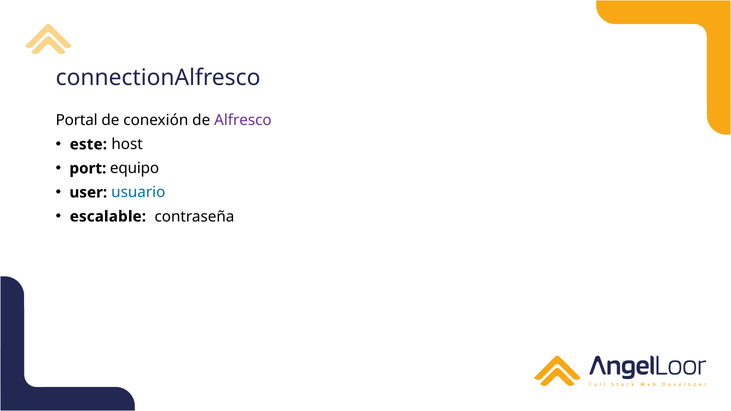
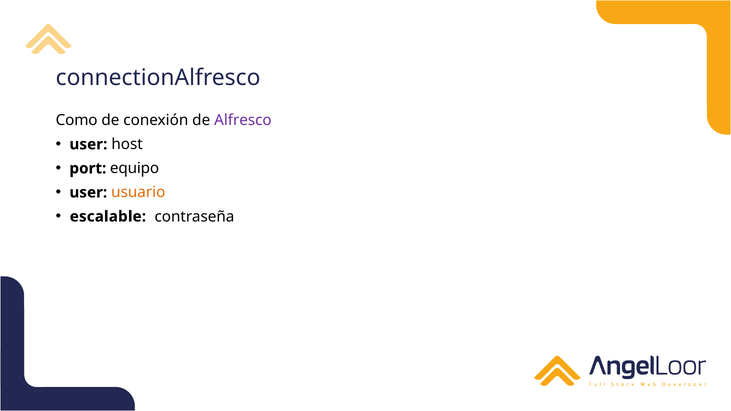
Portal: Portal -> Como (77, 120)
este: este -> user (88, 144)
usuario colour: blue -> orange (138, 193)
